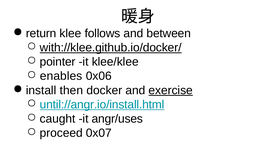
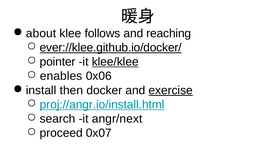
return: return -> about (41, 33)
between: between -> reaching (169, 33)
with://klee.github.io/docker/: with://klee.github.io/docker/ -> ever://klee.github.io/docker/ (111, 48)
klee/klee underline: none -> present (115, 62)
until://angr.io/install.html: until://angr.io/install.html -> proj://angr.io/install.html (102, 105)
caught: caught -> search (58, 119)
angr/uses: angr/uses -> angr/next (117, 119)
